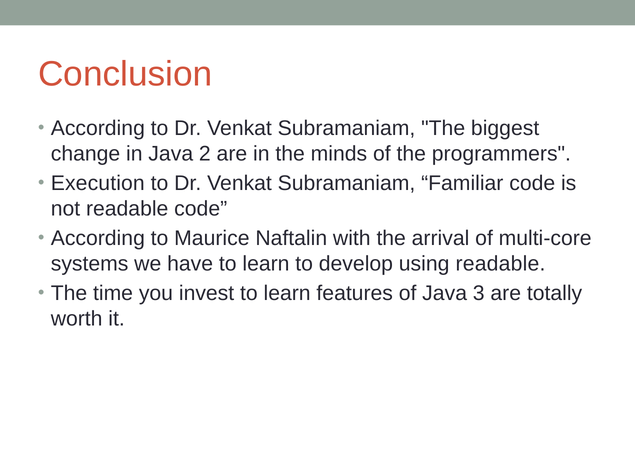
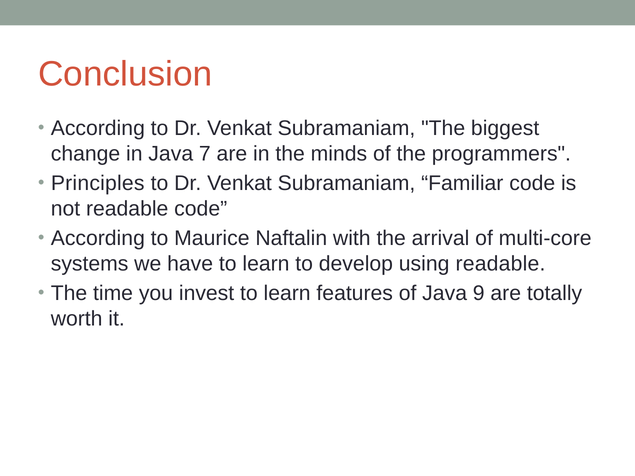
2: 2 -> 7 (205, 154)
Execution: Execution -> Principles (98, 184)
3: 3 -> 9 (479, 294)
